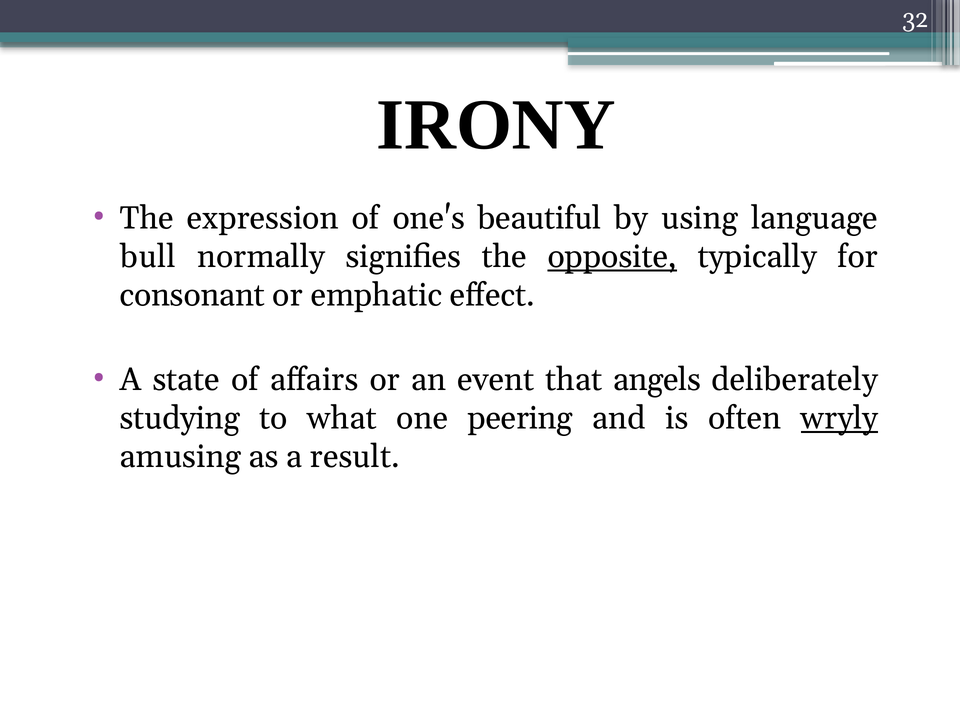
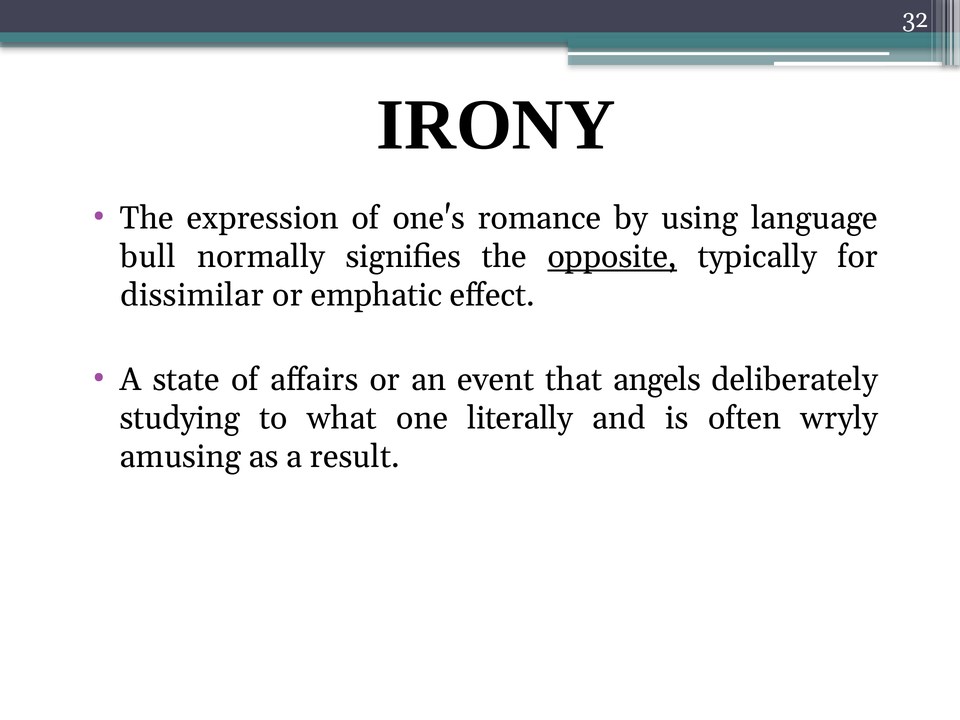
beautiful: beautiful -> romance (540, 218)
consonant: consonant -> dissimilar (192, 295)
peering: peering -> literally (520, 418)
wryly underline: present -> none (840, 418)
